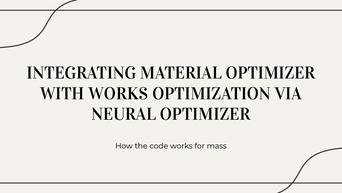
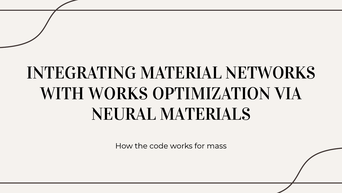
MATERIAL OPTIMIZER: OPTIMIZER -> NETWORKS (270, 73)
NEURAL OPTIMIZER: OPTIMIZER -> MATERIALS (205, 114)
